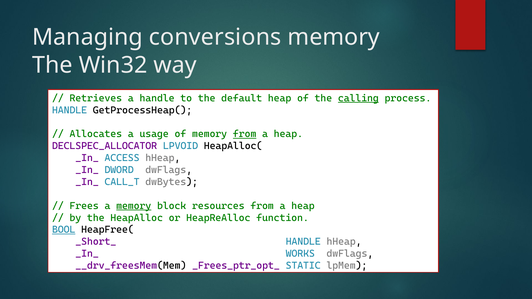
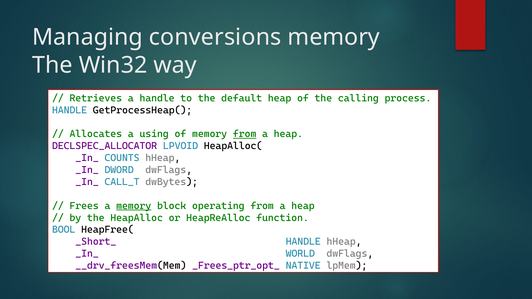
calling underline: present -> none (358, 98)
usage: usage -> using (154, 134)
ACCESS: ACCESS -> COUNTS (122, 158)
resources: resources -> operating (218, 206)
BOOL underline: present -> none (64, 230)
WORKS: WORKS -> WORLD (300, 254)
STATIC: STATIC -> NATIVE (303, 266)
